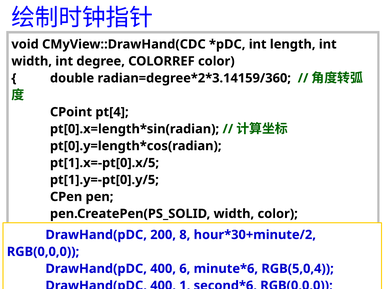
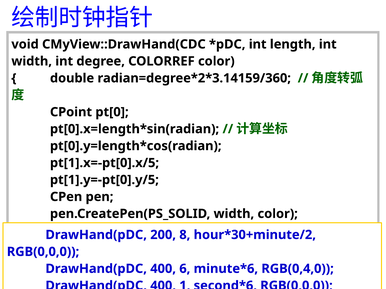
pt[4: pt[4 -> pt[0 (112, 112)
RGB(5,0,4: RGB(5,0,4 -> RGB(0,4,0 (298, 269)
